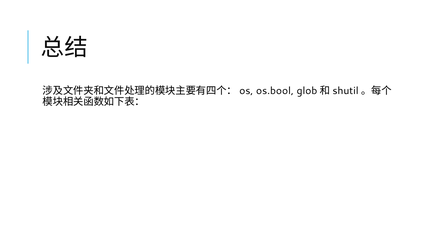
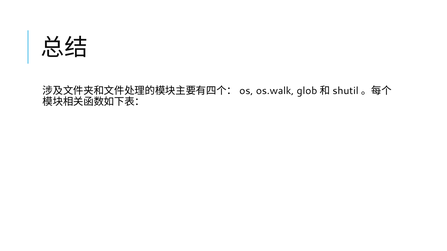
os.bool: os.bool -> os.walk (275, 91)
